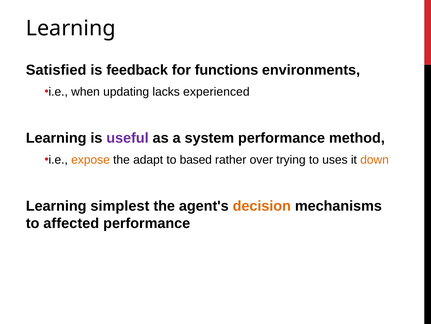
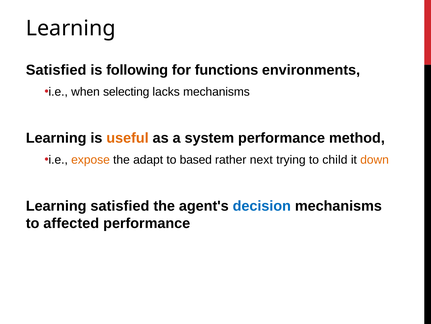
feedback: feedback -> following (137, 70)
updating: updating -> selecting (126, 92)
lacks experienced: experienced -> mechanisms (216, 92)
useful colour: purple -> orange (128, 138)
over: over -> next (261, 159)
uses: uses -> child (335, 159)
simplest: simplest -> satisfied (120, 206)
decision colour: orange -> blue (262, 206)
